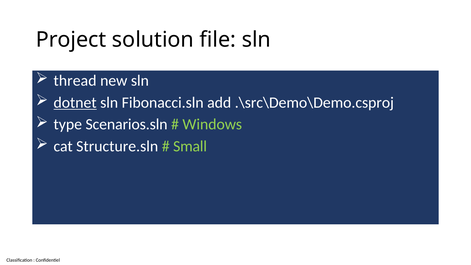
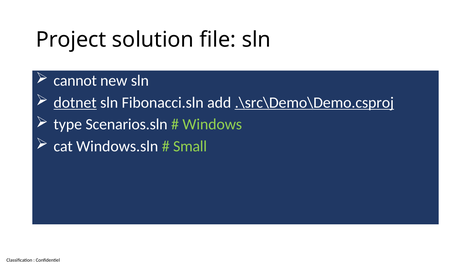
thread: thread -> cannot (75, 81)
.\src\Demo\Demo.csproj underline: none -> present (314, 103)
Structure.sln: Structure.sln -> Windows.sln (117, 146)
